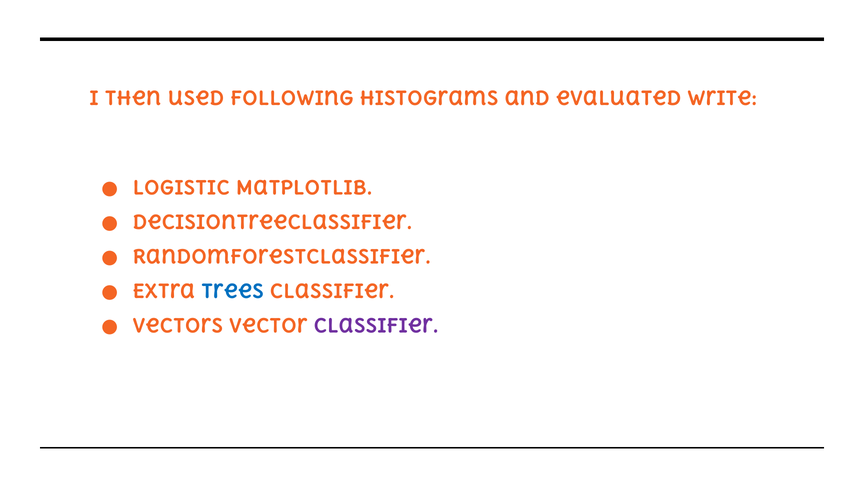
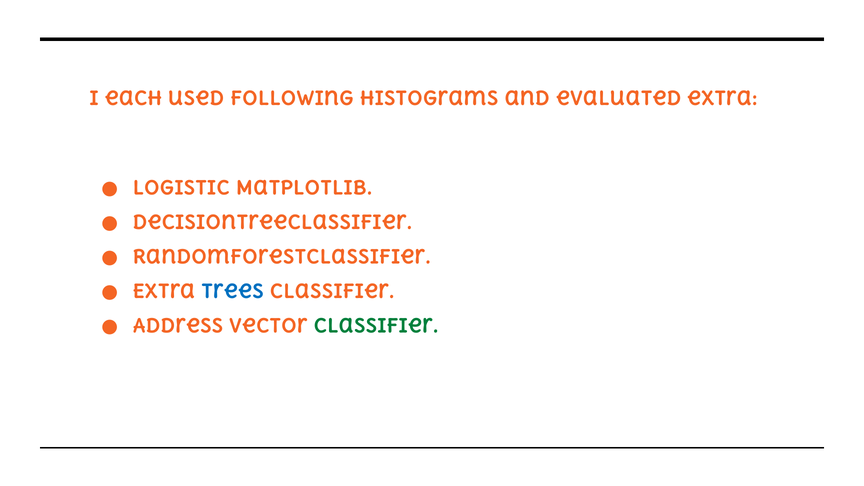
then: then -> each (133, 99)
evaluated write: write -> extra (722, 99)
Vectors: Vectors -> Address (178, 326)
Classifier colour: purple -> green (376, 326)
